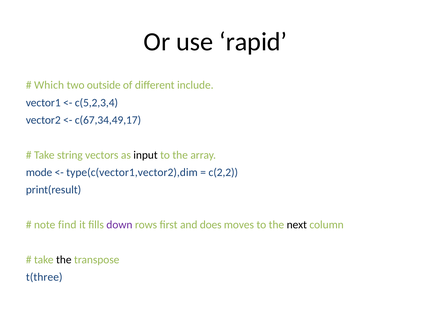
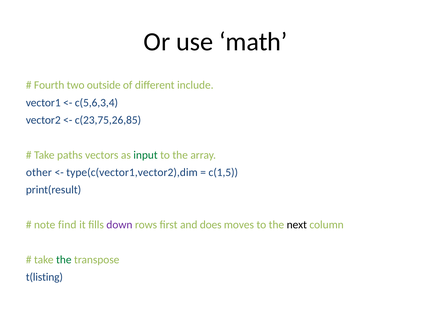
rapid: rapid -> math (253, 42)
Which: Which -> Fourth (49, 85)
c(5,2,3,4: c(5,2,3,4 -> c(5,6,3,4 (96, 103)
c(67,34,49,17: c(67,34,49,17 -> c(23,75,26,85 (108, 120)
string: string -> paths (70, 155)
input colour: black -> green (146, 155)
mode: mode -> other (39, 173)
c(2,2: c(2,2 -> c(1,5 (223, 173)
the colour: black -> green (64, 260)
t(three: t(three -> t(listing (44, 277)
